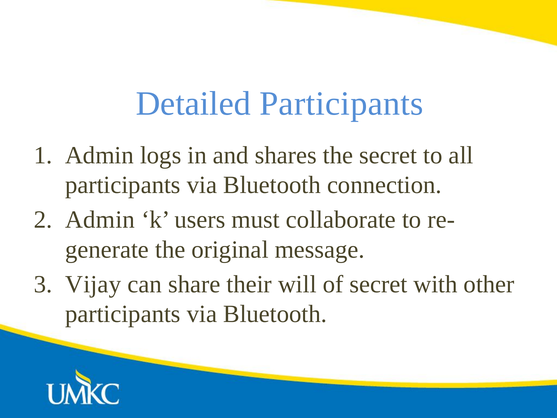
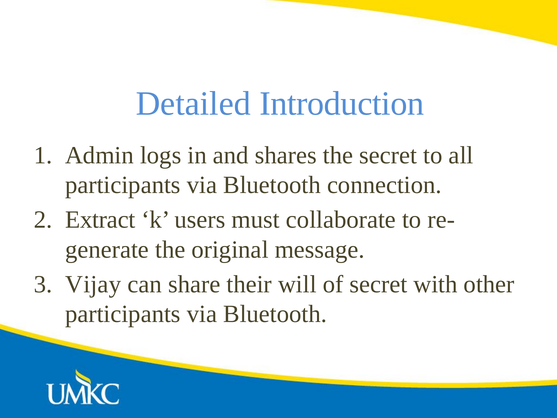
Detailed Participants: Participants -> Introduction (342, 104)
Admin: Admin -> Extract (100, 220)
